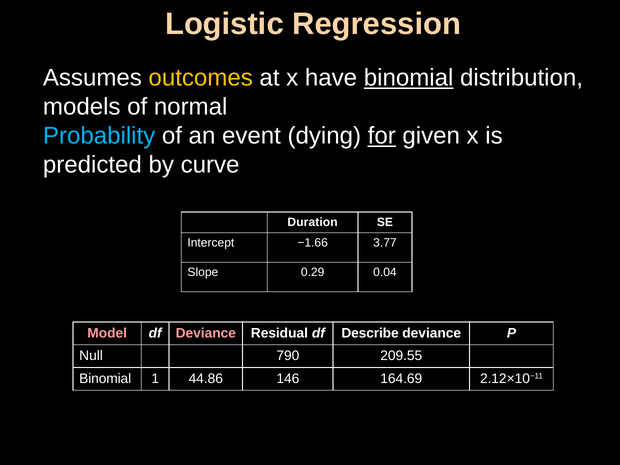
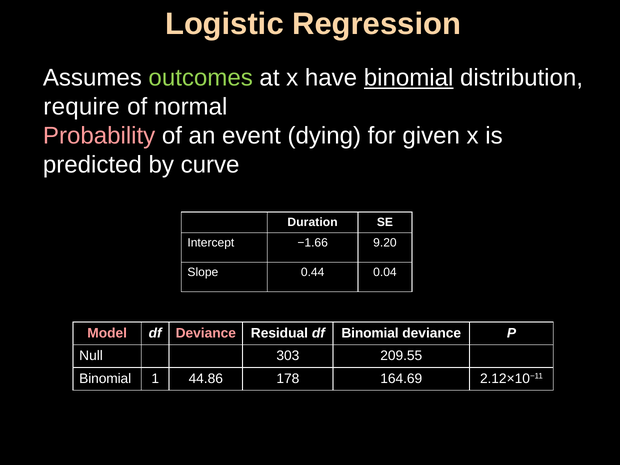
outcomes colour: yellow -> light green (201, 78)
models: models -> require (82, 107)
Probability colour: light blue -> pink (99, 136)
for underline: present -> none (382, 136)
3.77: 3.77 -> 9.20 (385, 243)
0.29: 0.29 -> 0.44 (313, 272)
df Describe: Describe -> Binomial (370, 333)
790: 790 -> 303 (288, 356)
146: 146 -> 178 (288, 378)
